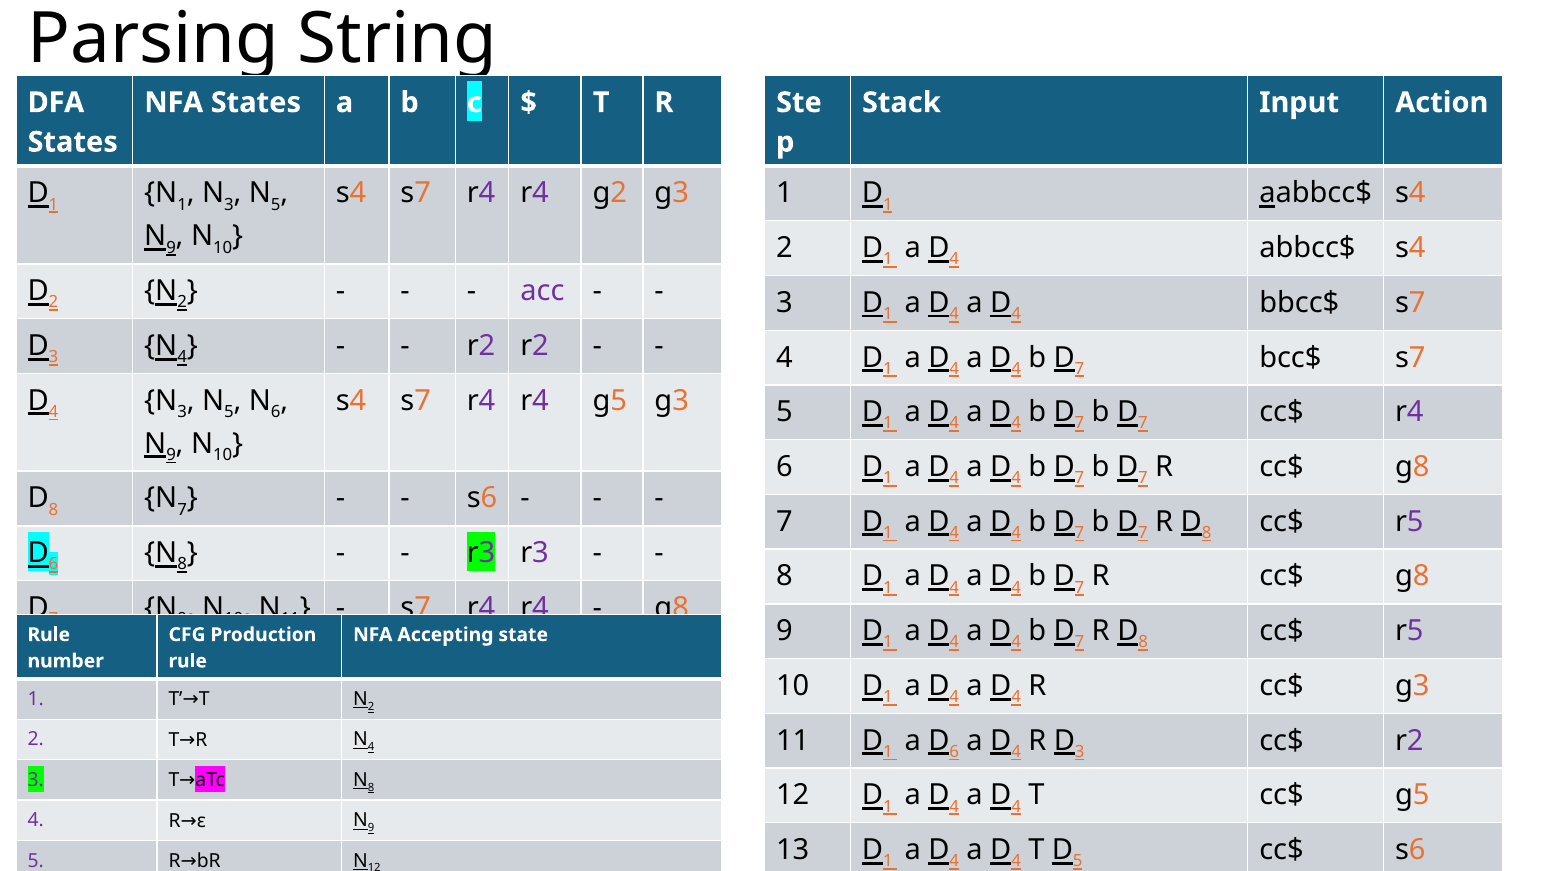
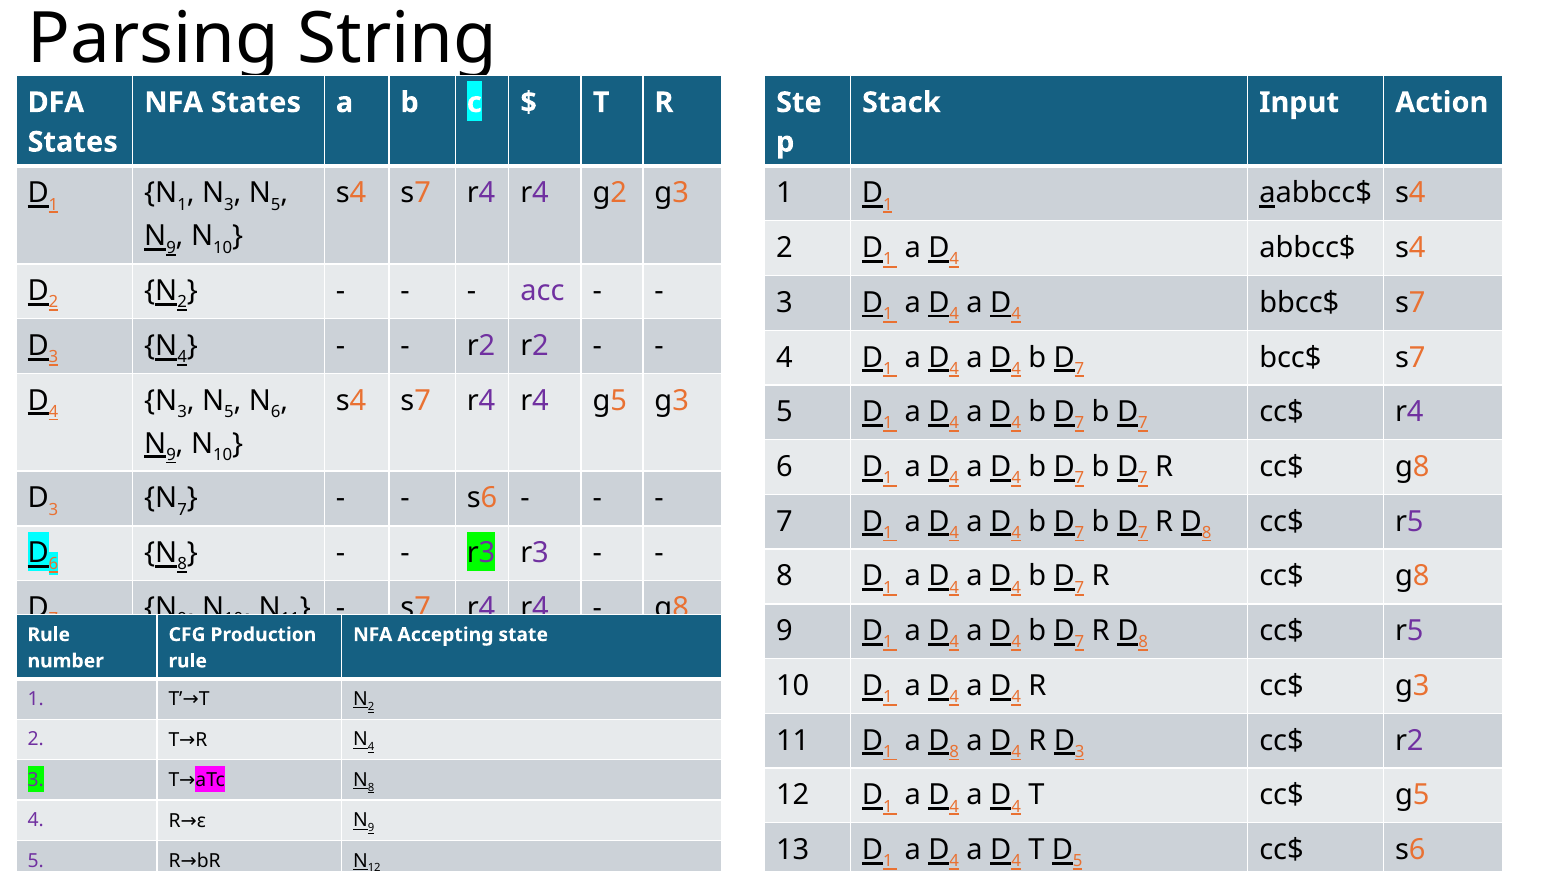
8: 8 -> 3 (53, 509)
6: 6 -> 8 (954, 752)
